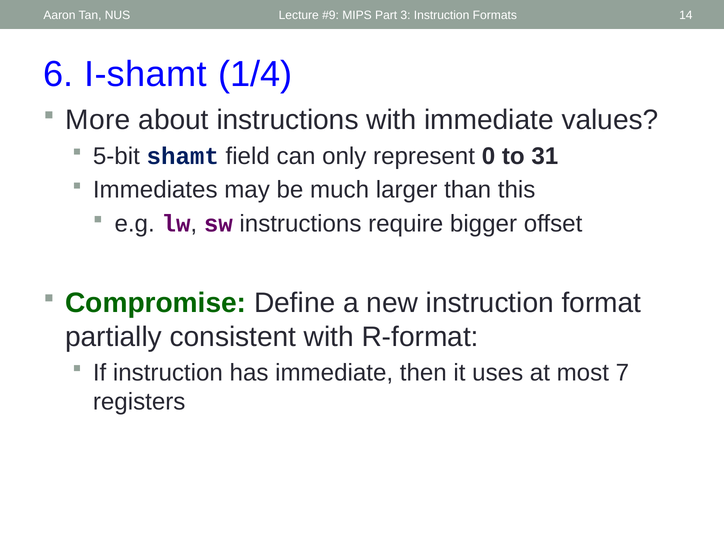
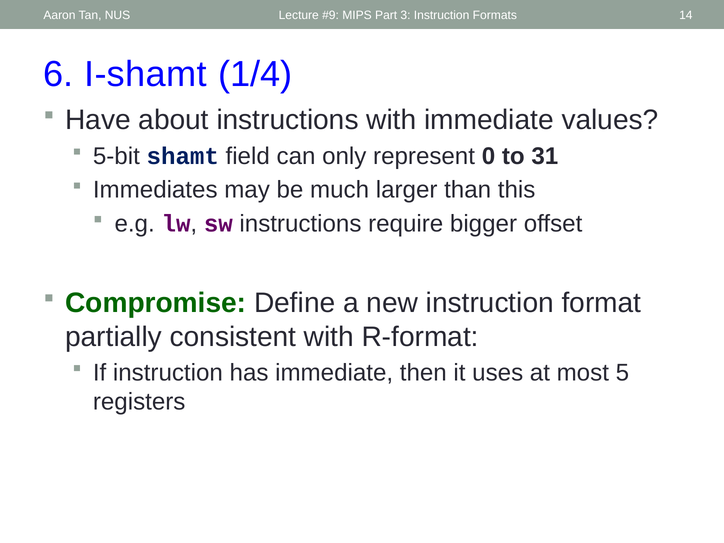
More: More -> Have (98, 120)
7: 7 -> 5 (622, 373)
